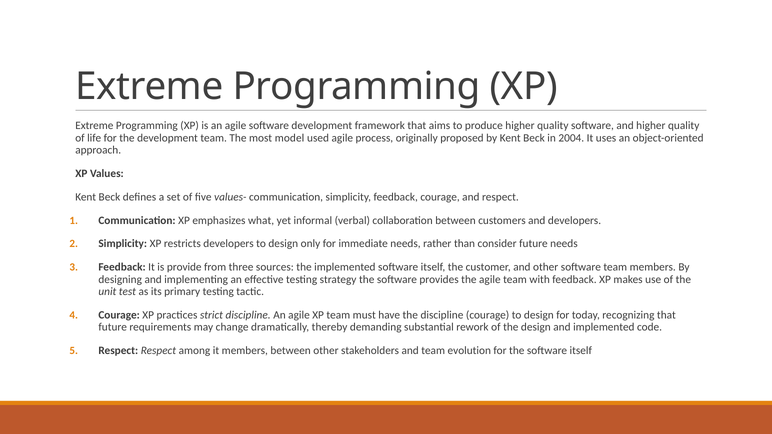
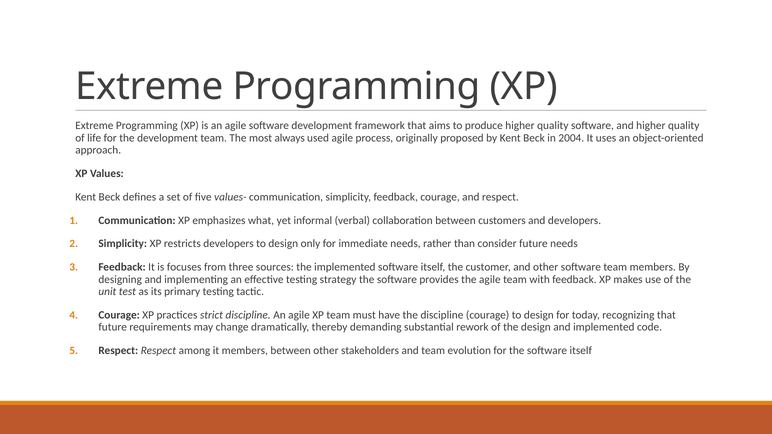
model: model -> always (290, 138)
provide: provide -> focuses (184, 267)
